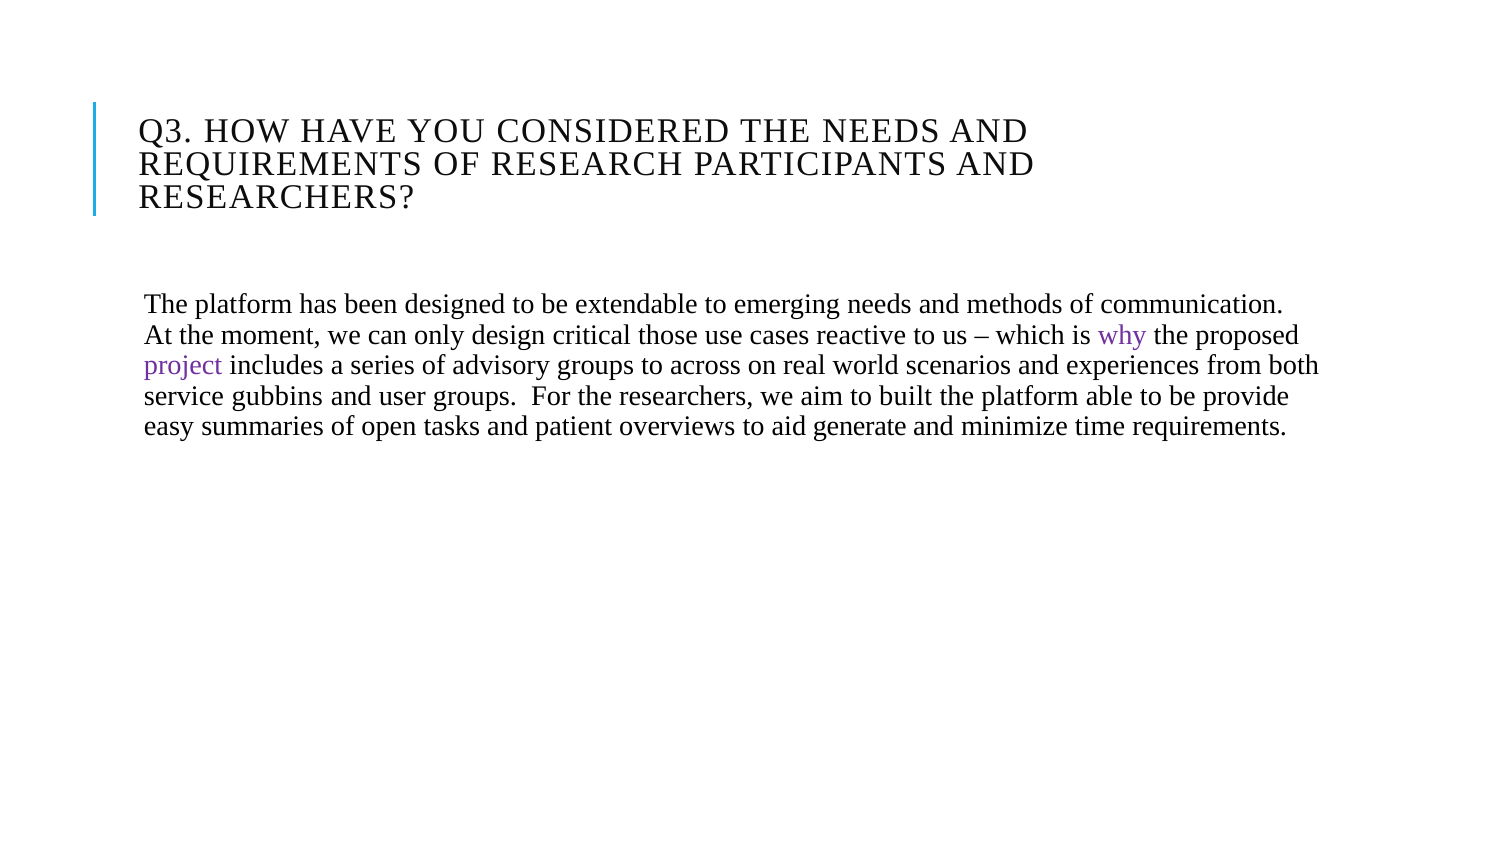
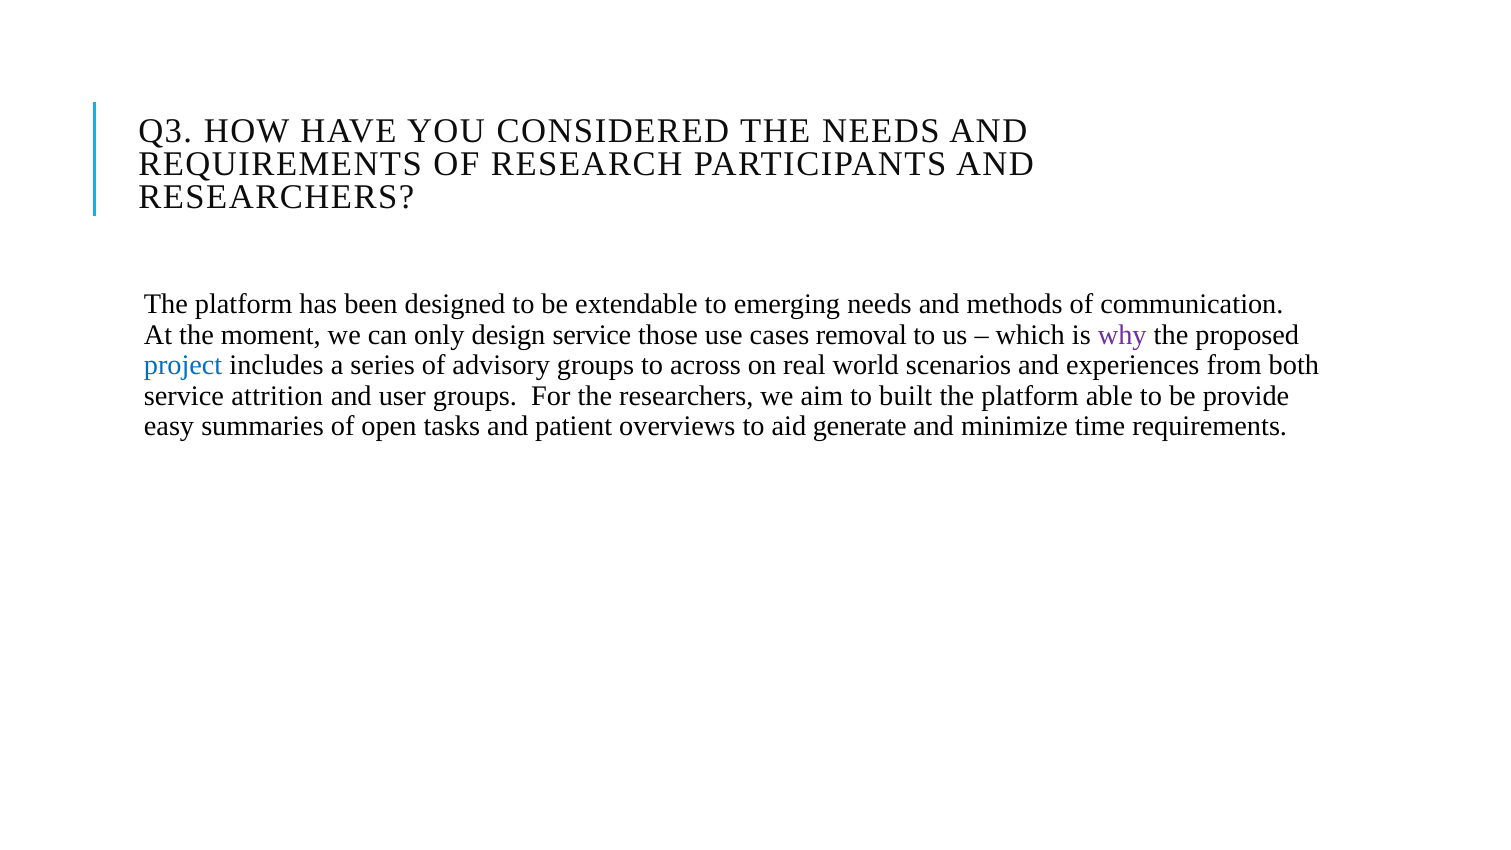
design critical: critical -> service (592, 335)
reactive: reactive -> removal (861, 335)
project colour: purple -> blue (183, 365)
gubbins: gubbins -> attrition (277, 396)
